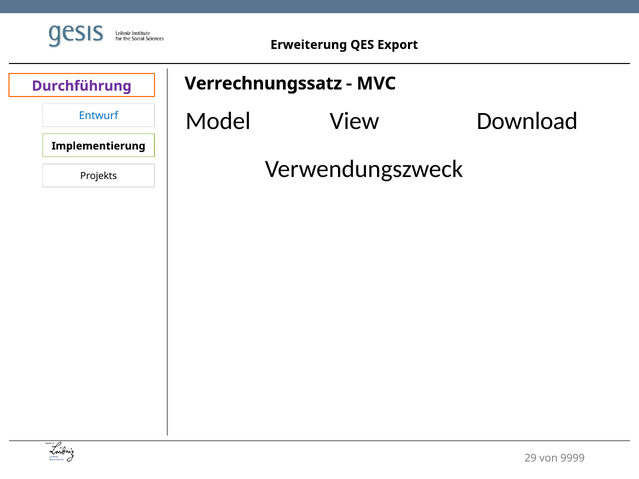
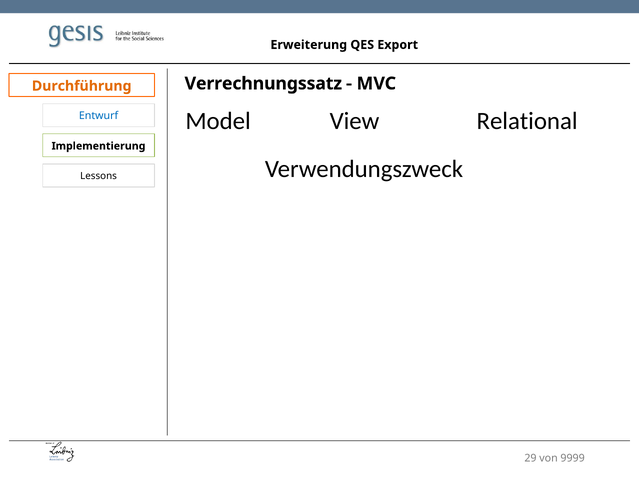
Durchführung colour: purple -> orange (82, 86)
Download: Download -> Relational (527, 121)
Projekts: Projekts -> Lessons (99, 176)
